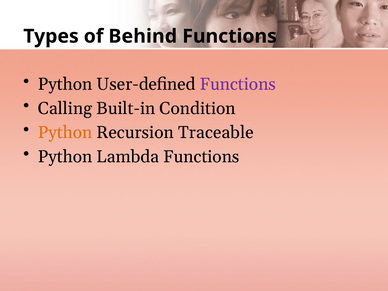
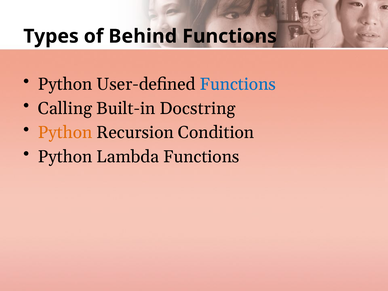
Functions colour: purple -> blue (238, 84)
Condition: Condition -> Docstring (198, 108)
Traceable: Traceable -> Condition (216, 133)
